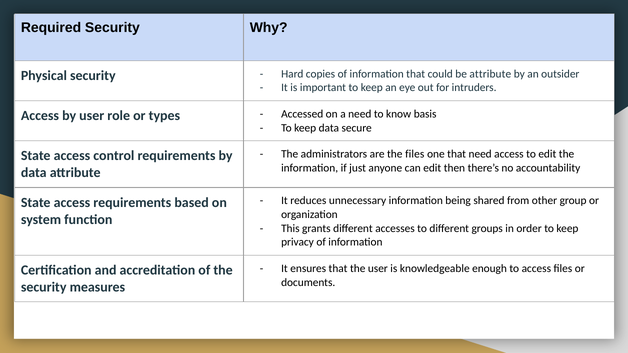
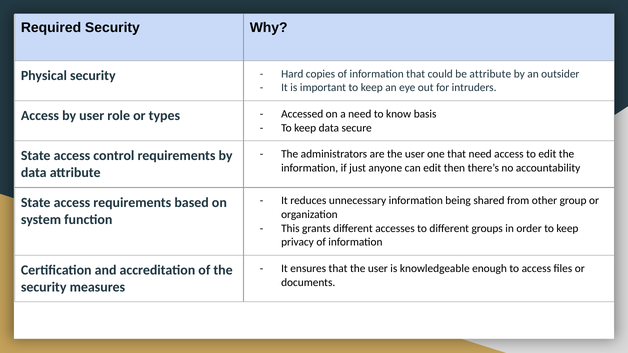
are the files: files -> user (415, 154)
